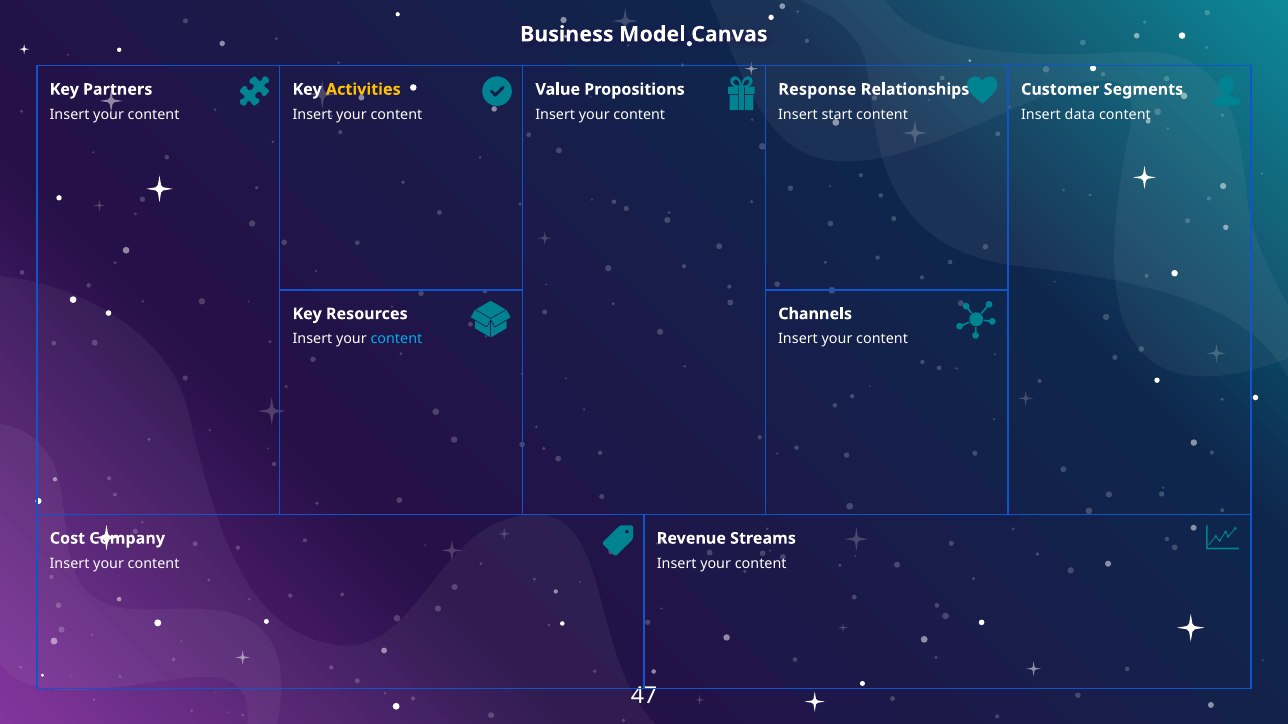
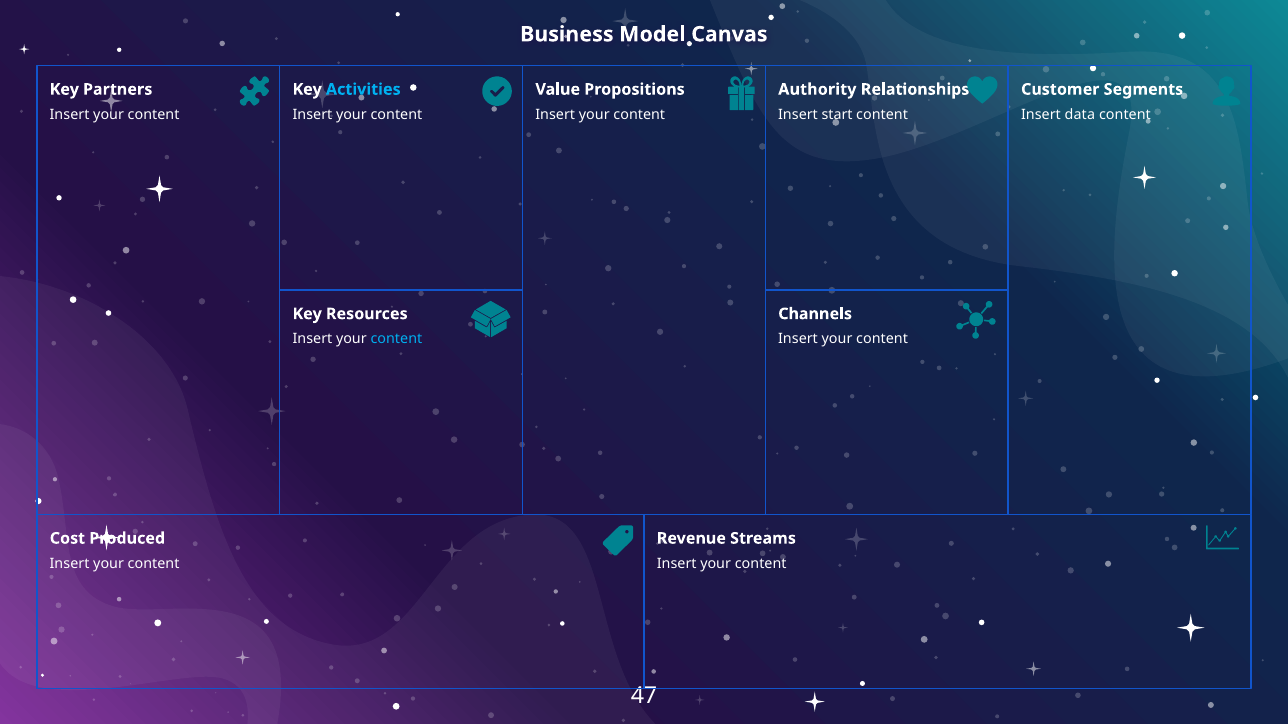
Activities colour: yellow -> light blue (363, 89)
Response: Response -> Authority (817, 89)
Company: Company -> Produced (127, 539)
